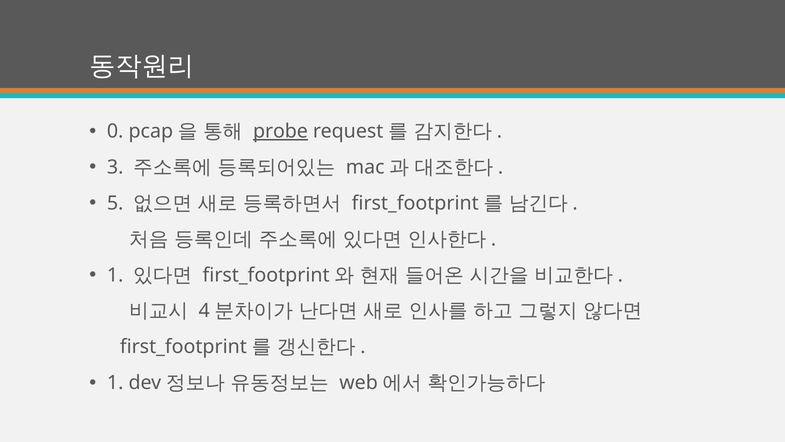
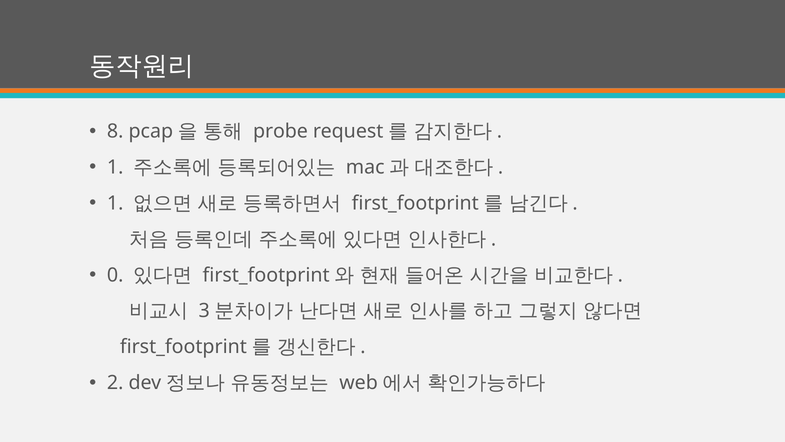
0: 0 -> 8 (115, 131)
probe underline: present -> none (280, 131)
3: 3 -> 1 (115, 167)
5: 5 -> 1 (115, 203)
1: 1 -> 0 (115, 275)
4: 4 -> 3 (204, 311)
1: 1 -> 2 (115, 383)
